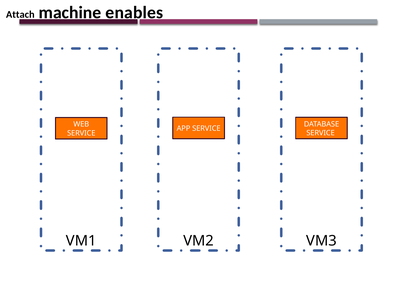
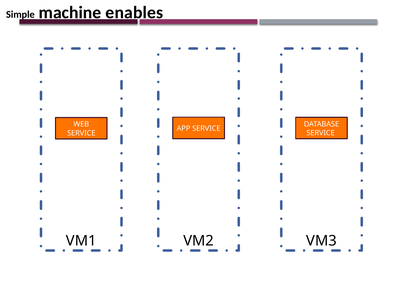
Attach: Attach -> Simple (20, 14)
